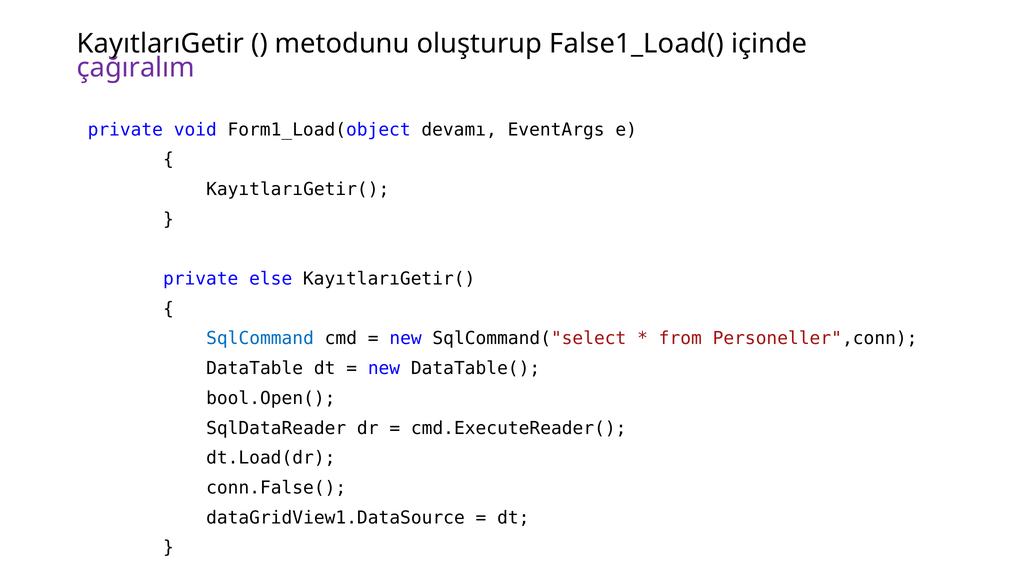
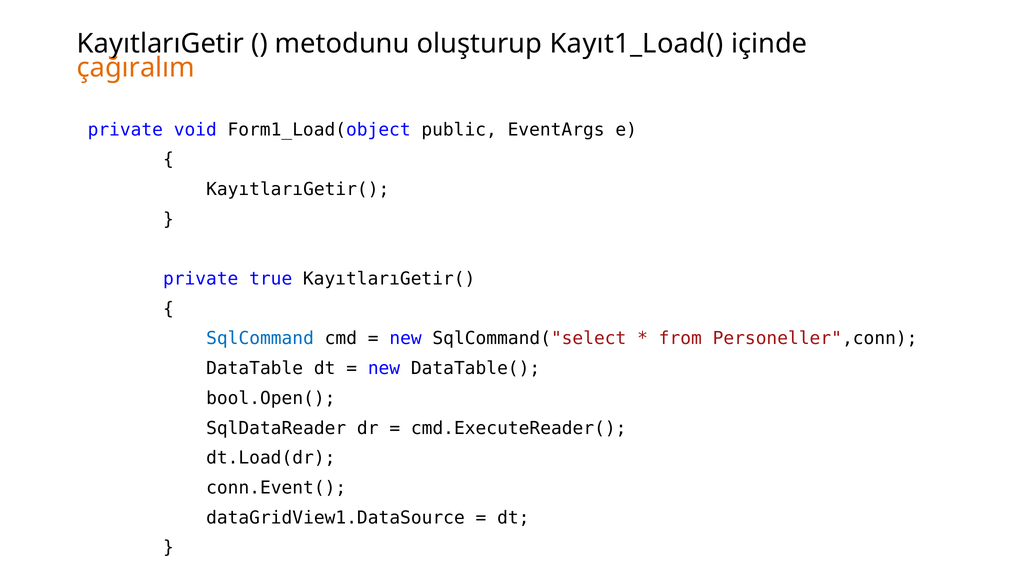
False1_Load(: False1_Load( -> Kayıt1_Load( (636, 44)
çağıralım colour: purple -> orange (136, 67)
devamı: devamı -> public (459, 130)
else: else -> true (271, 279)
conn.False(: conn.False( -> conn.Event( (276, 487)
